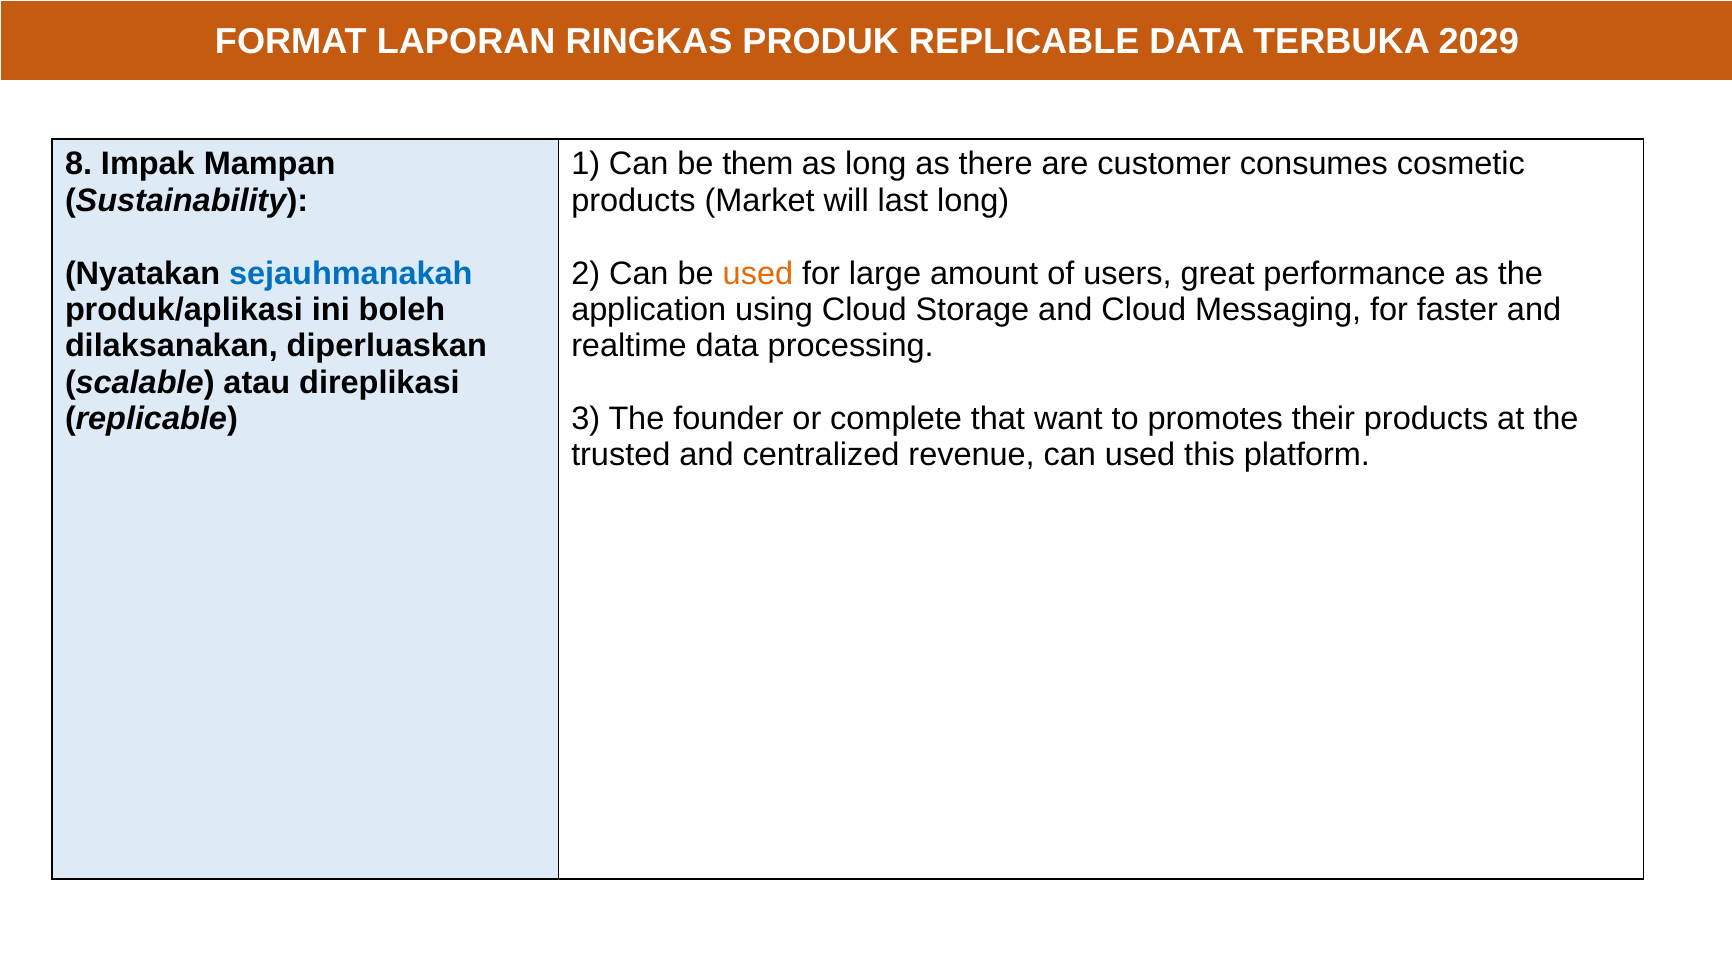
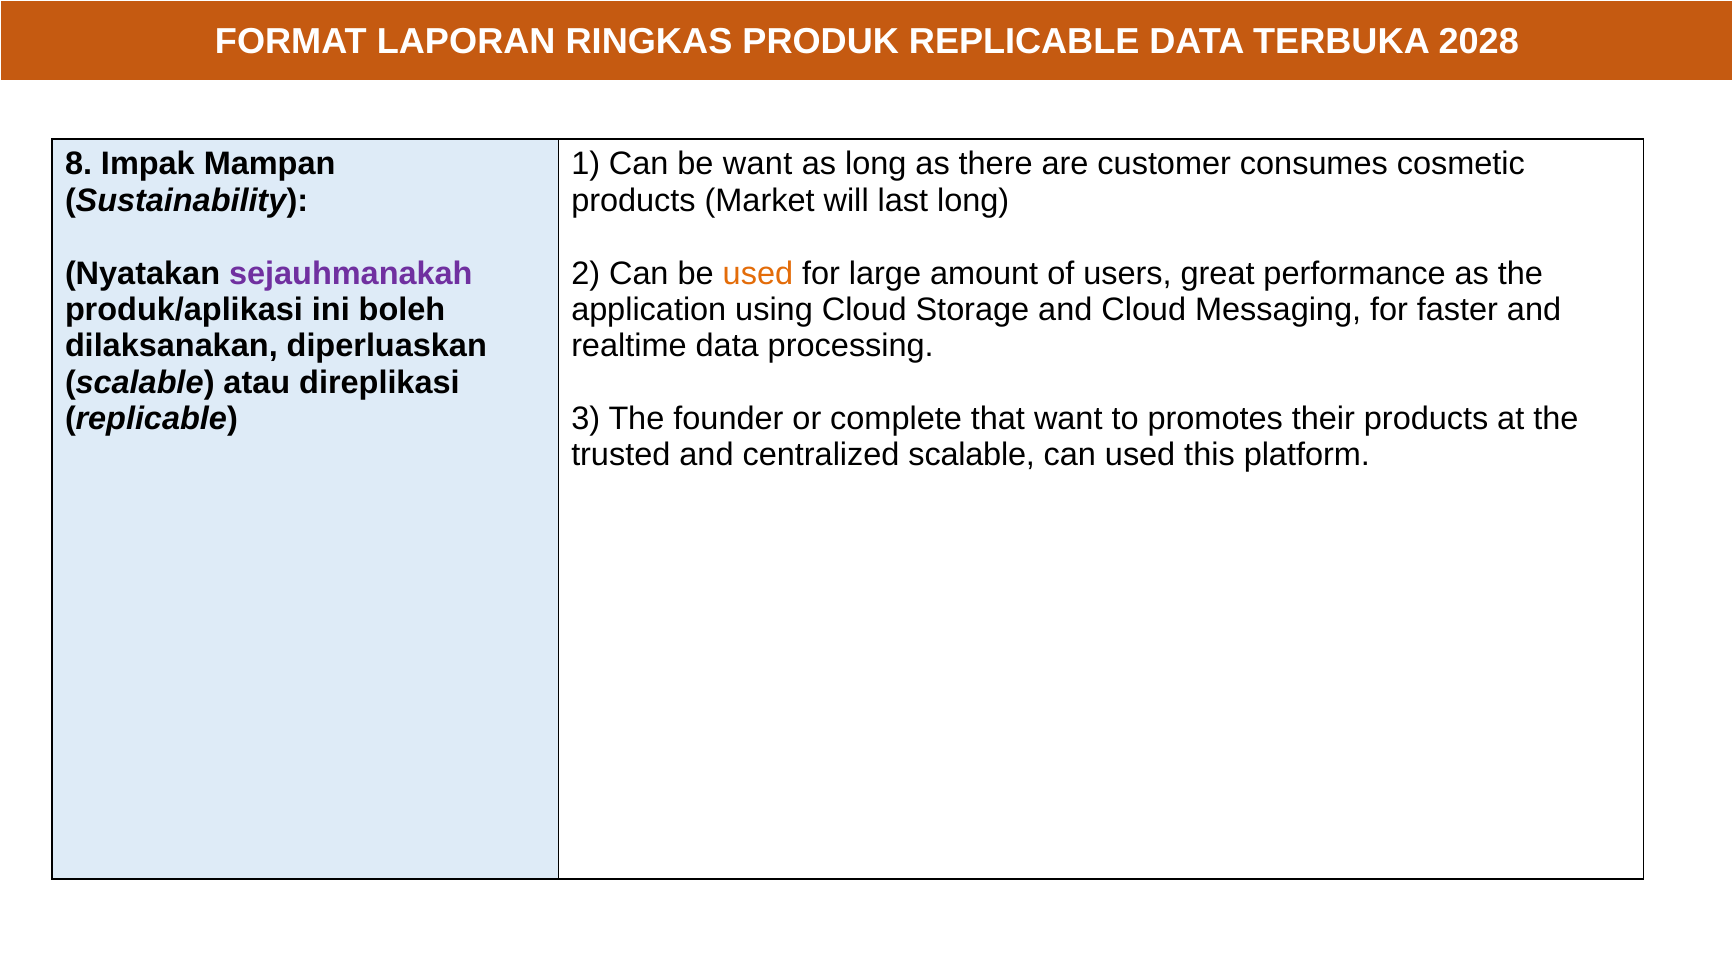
2029: 2029 -> 2028 (1479, 42)
be them: them -> want (758, 164)
sejauhmanakah colour: blue -> purple (351, 273)
centralized revenue: revenue -> scalable (972, 455)
